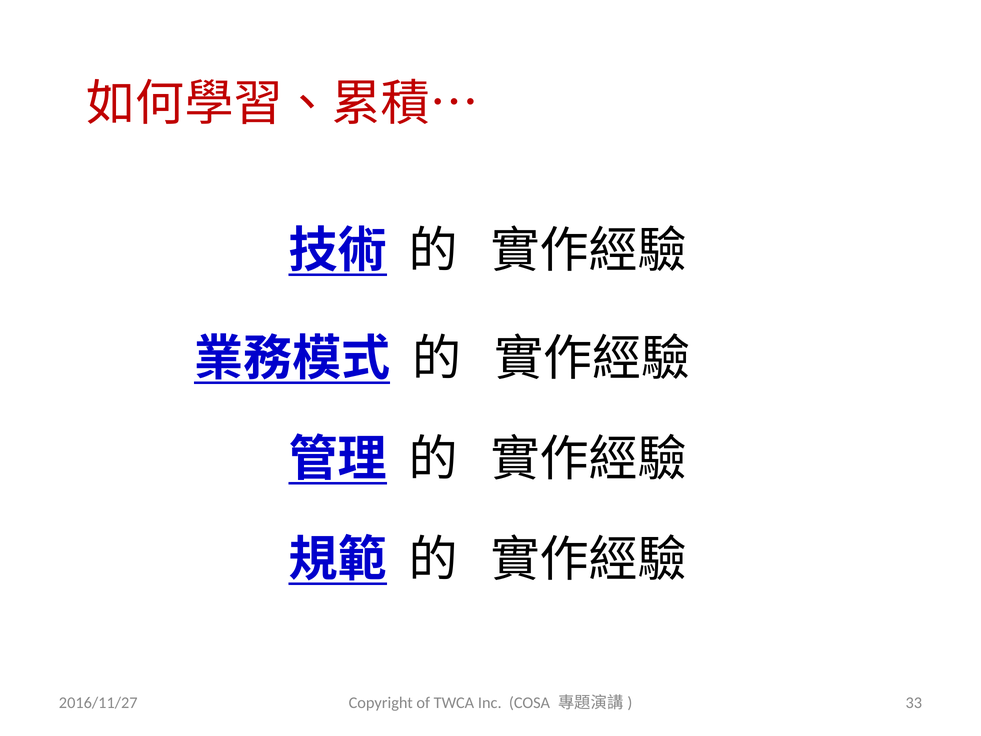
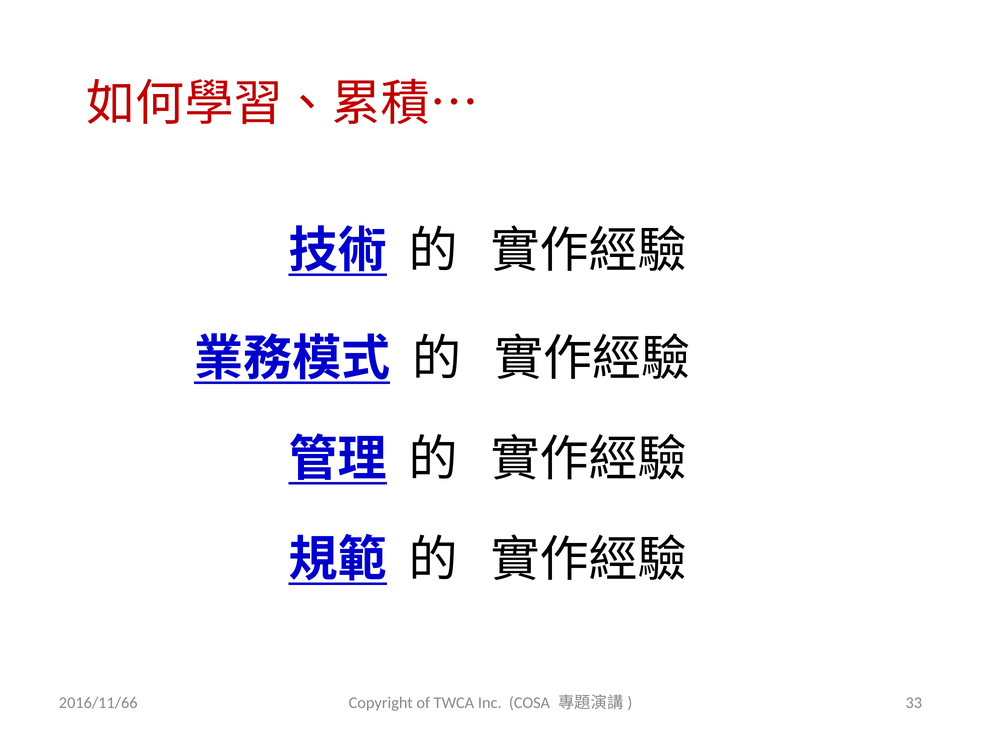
2016/11/27: 2016/11/27 -> 2016/11/66 (98, 703)
